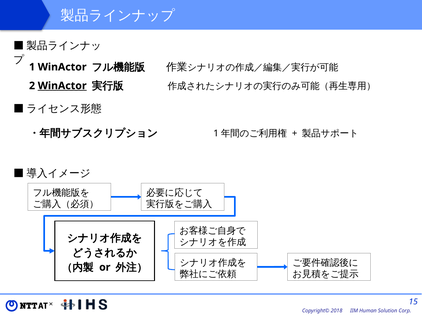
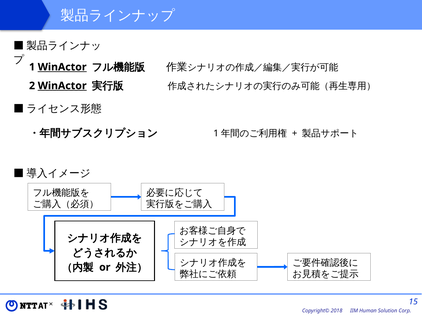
WinActor underline: none -> present (62, 67)
